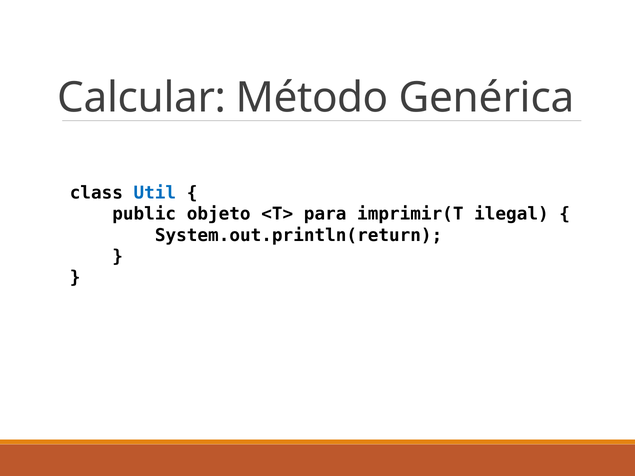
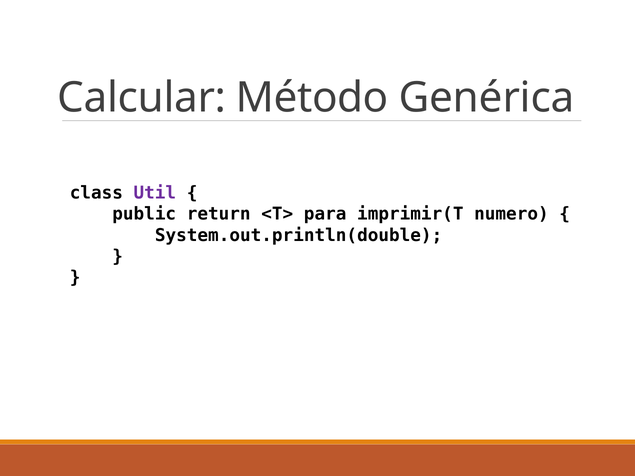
Util colour: blue -> purple (155, 193)
objeto: objeto -> return (219, 214)
ilegal: ilegal -> numero (511, 214)
System.out.println(return: System.out.println(return -> System.out.println(double (299, 235)
